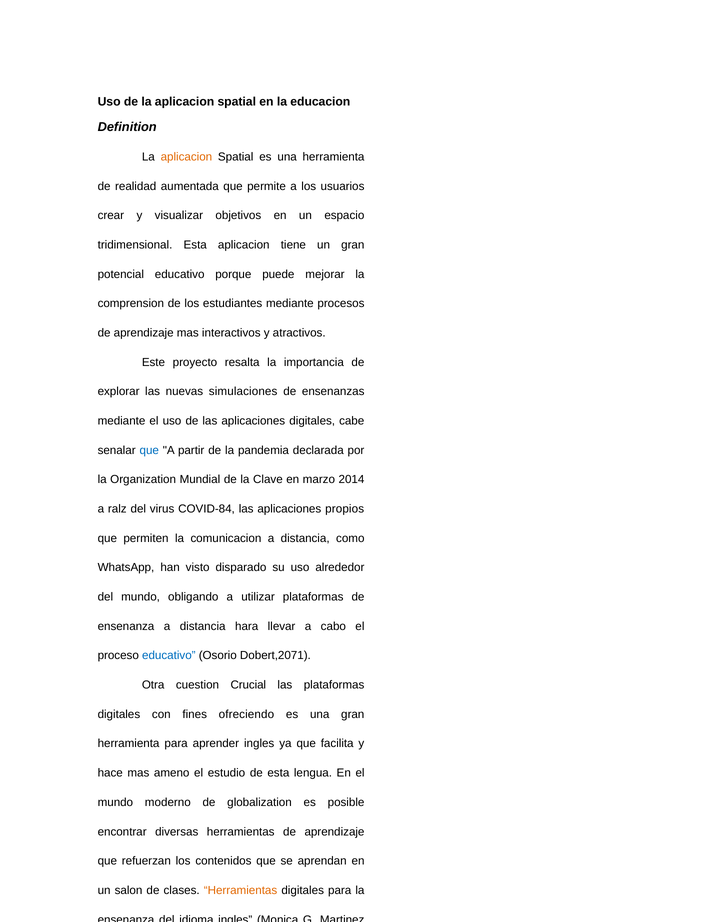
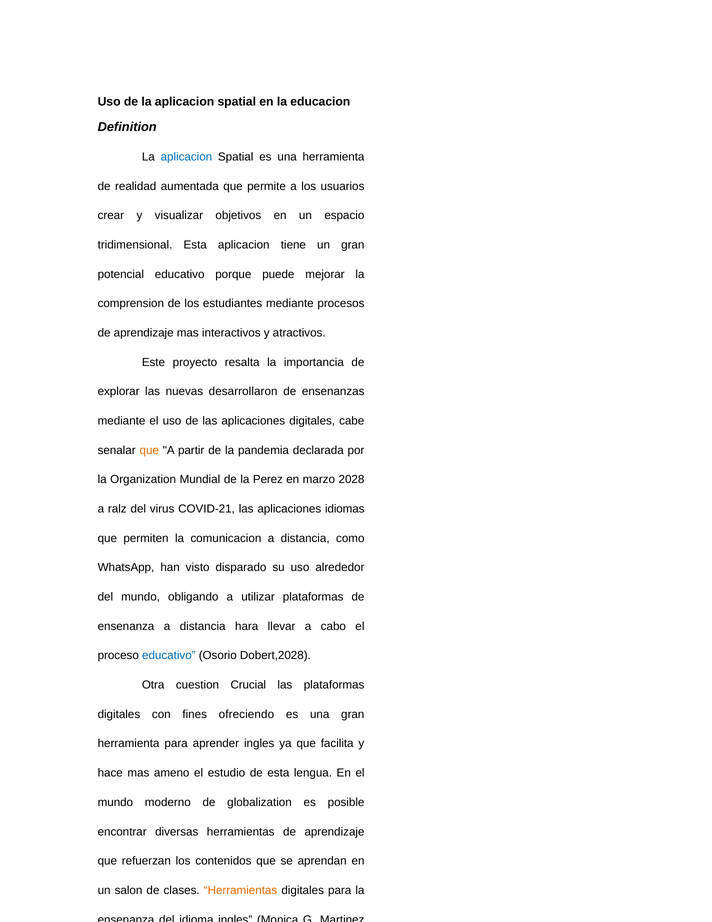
aplicacion colour: orange -> blue (186, 157)
simulaciones: simulaciones -> desarrollaron (243, 391)
que colour: blue -> orange (149, 450)
la Clave: Clave -> Perez (268, 479)
2014: 2014 -> 2028 (351, 479)
COVID-84: COVID-84 -> COVID-21 (207, 509)
propios: propios -> idiomas (345, 509)
Dobert,2071: Dobert,2071 -> Dobert,2028 (275, 655)
